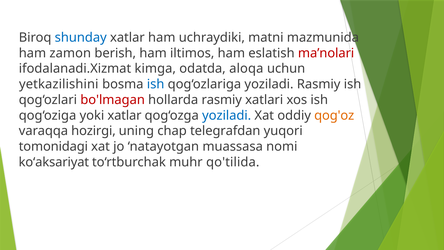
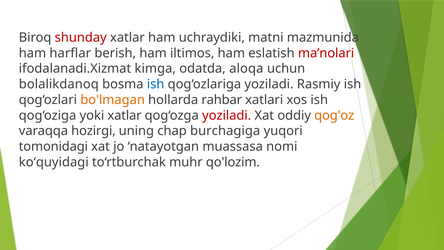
shunday colour: blue -> red (81, 38)
zamon: zamon -> harflar (70, 53)
yetkazilishini: yetkazilishini -> bolalikdanoq (59, 84)
bo'lmagan colour: red -> orange (113, 100)
hollarda rasmiy: rasmiy -> rahbar (222, 100)
yoziladi colour: blue -> red (227, 115)
telegrafdan: telegrafdan -> burchagiga (225, 131)
ko‘aksariyat: ko‘aksariyat -> ko‘quyidagi (54, 162)
qo'tilida: qo'tilida -> qo'lozim (233, 162)
